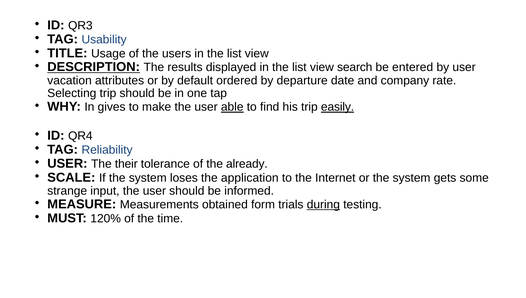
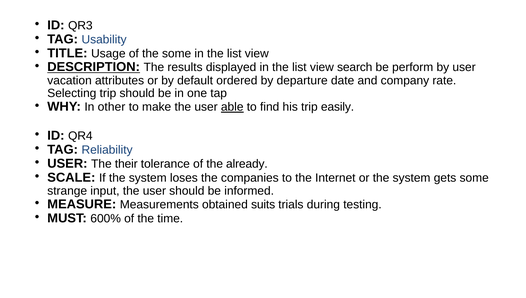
the users: users -> some (177, 54)
entered: entered -> perform (413, 67)
gives: gives -> other (112, 107)
easily underline: present -> none (338, 107)
application: application -> companies (250, 178)
form: form -> suits (263, 205)
during underline: present -> none (323, 205)
120%: 120% -> 600% (106, 219)
